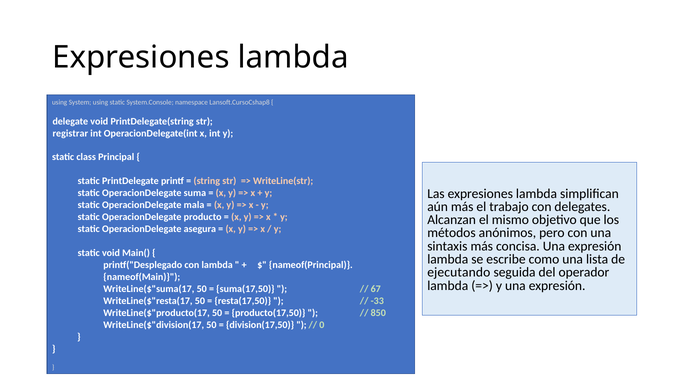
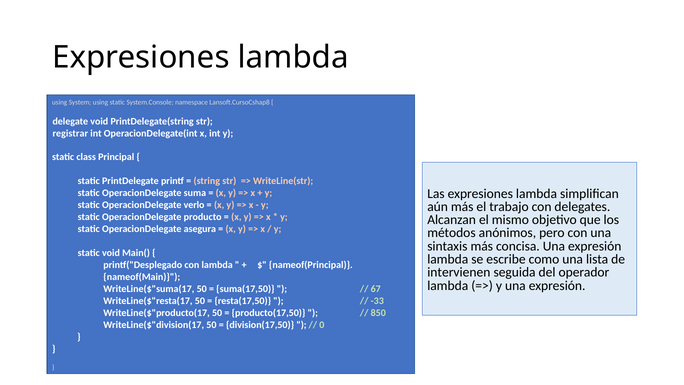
mala: mala -> verlo (194, 205)
ejecutando: ejecutando -> intervienen (459, 272)
